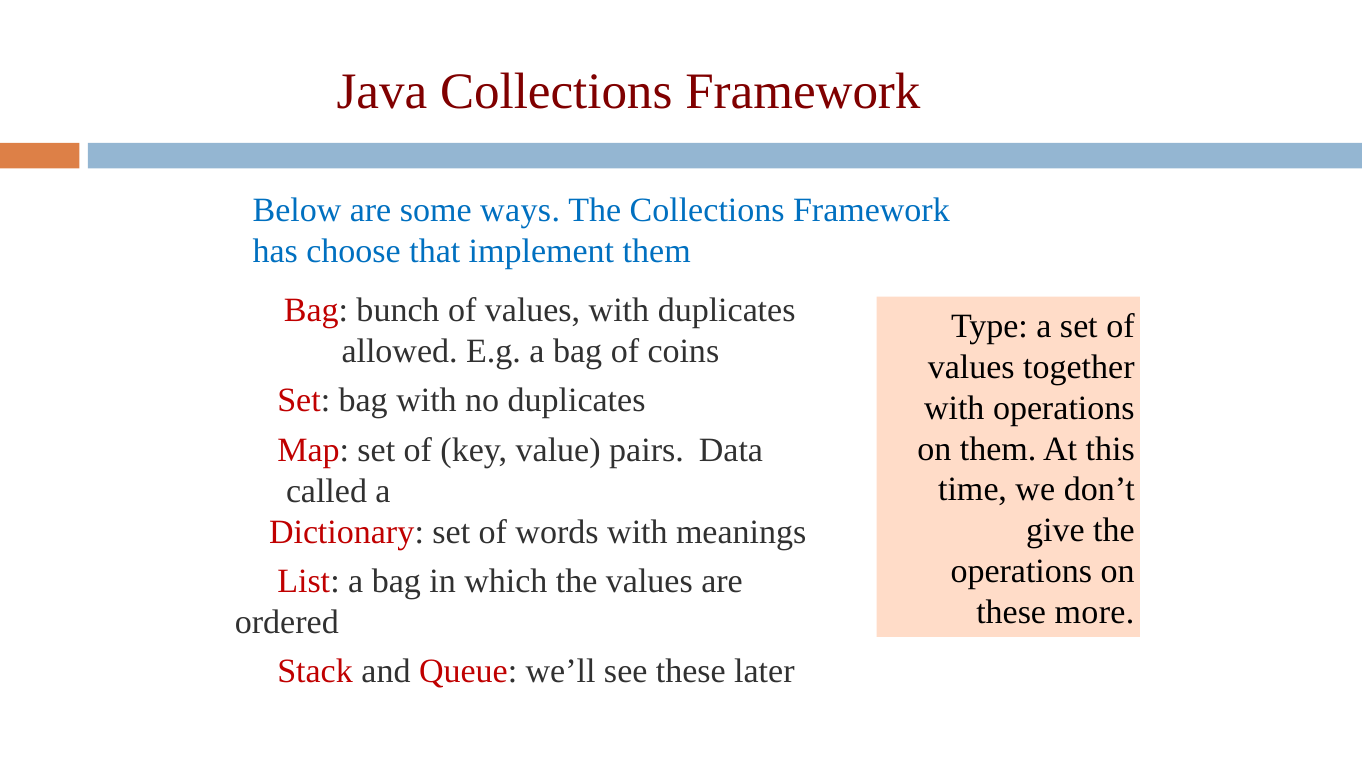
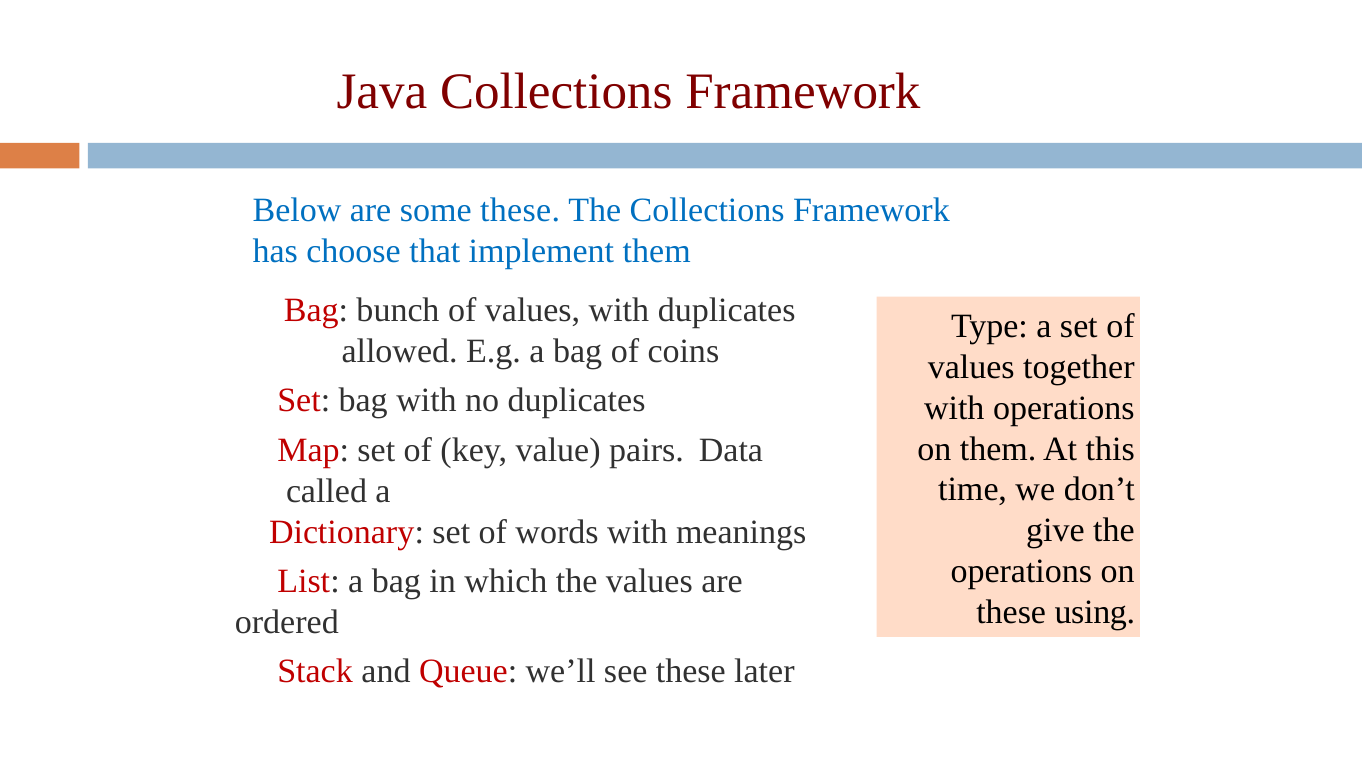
some ways: ways -> these (520, 211)
more: more -> using (1095, 612)
